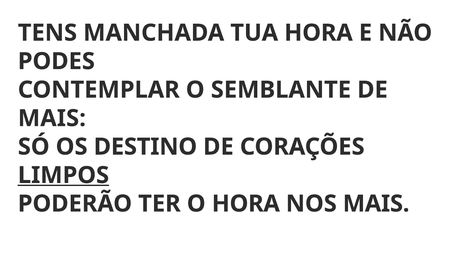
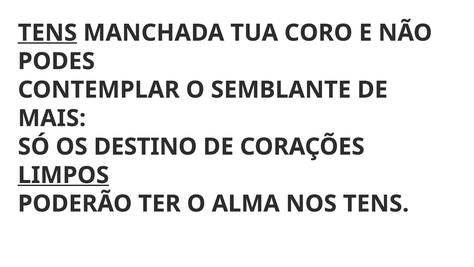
TENS underline: none -> present (47, 33)
TUA HORA: HORA -> CORO (318, 33)
O HORA: HORA -> ALMA (246, 203)
NOS MAIS: MAIS -> TENS (376, 203)
